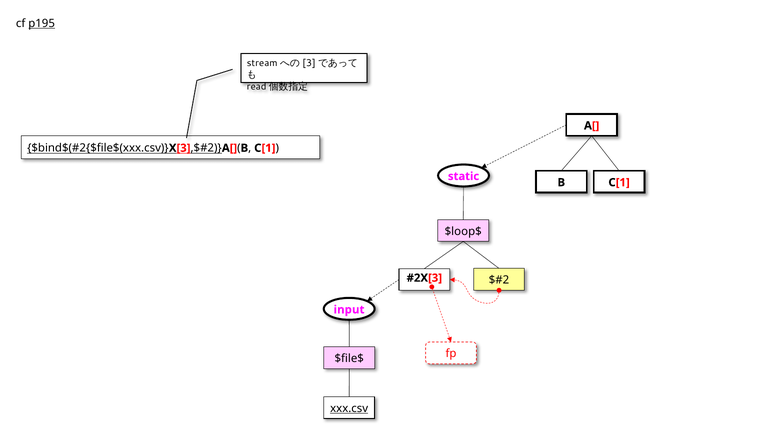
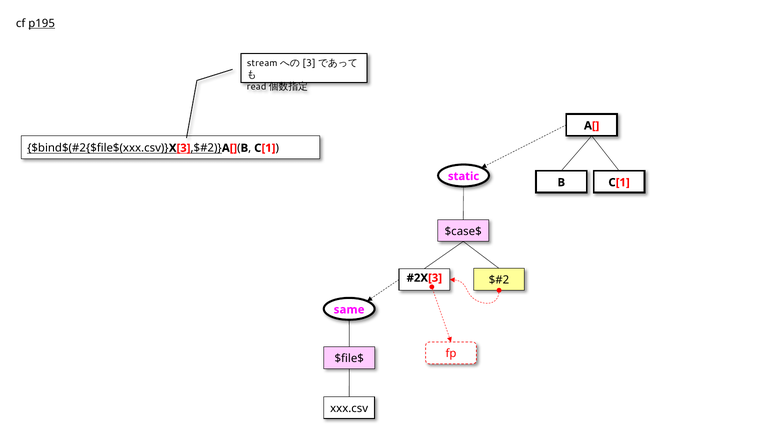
$loop$: $loop$ -> $case$ (463, 231)
input: input -> same (349, 310)
xxx.csv underline: present -> none (349, 408)
